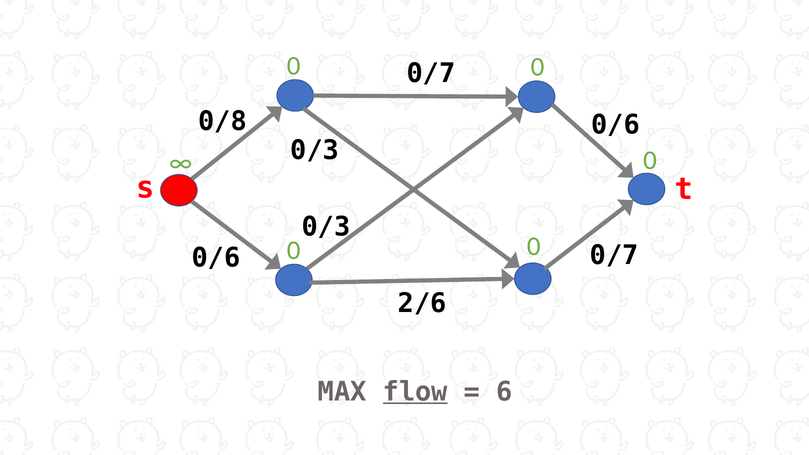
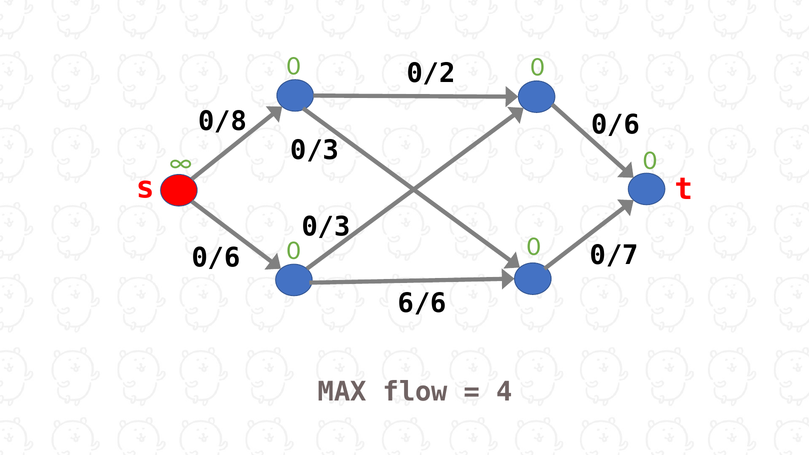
0/7: 0/7 -> 0/2 (431, 73)
2/6: 2/6 -> 6/6 (422, 303)
flow underline: present -> none (415, 392)
6: 6 -> 4 (505, 392)
